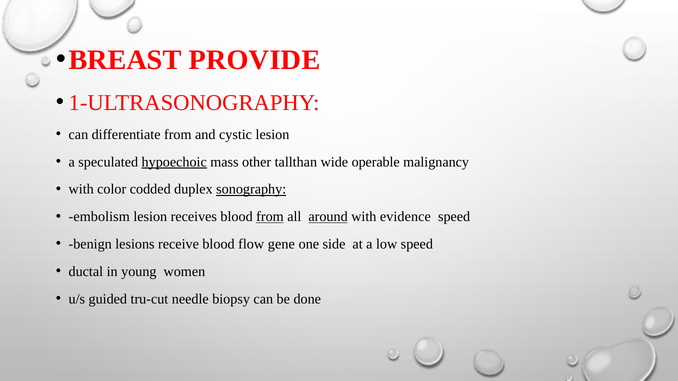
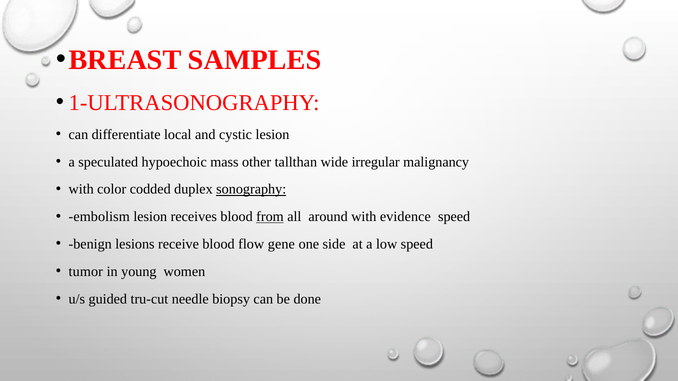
PROVIDE: PROVIDE -> SAMPLES (255, 60)
differentiate from: from -> local (178, 135)
hypoechoic underline: present -> none (174, 162)
operable: operable -> irregular (376, 162)
around underline: present -> none (328, 217)
ductal: ductal -> tumor (86, 272)
